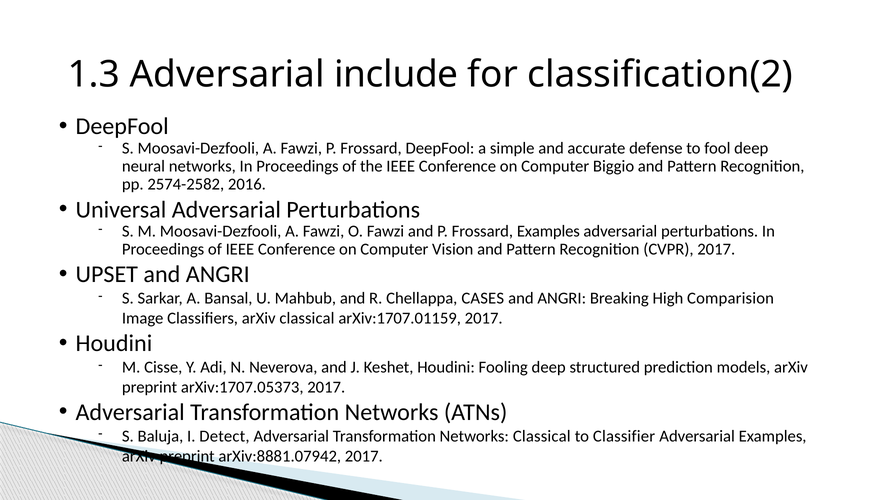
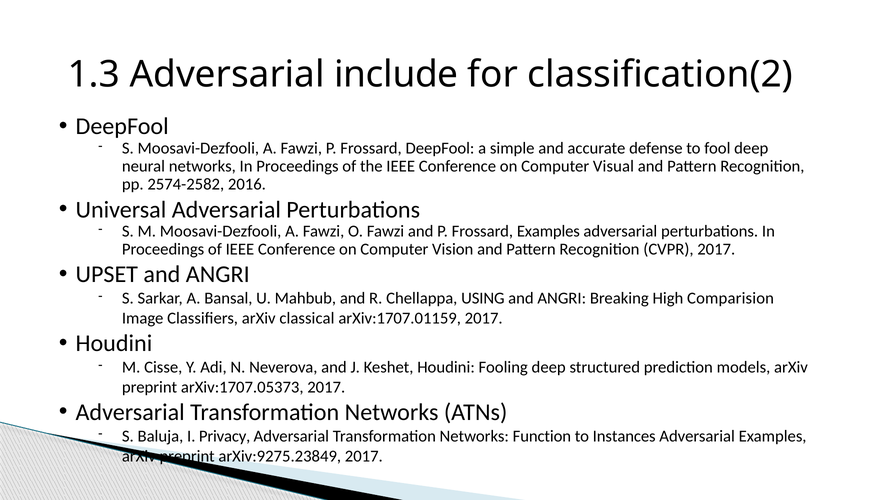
Biggio: Biggio -> Visual (614, 167)
CASES: CASES -> USING (483, 299)
Detect: Detect -> Privacy (225, 437)
Networks Classical: Classical -> Function (542, 437)
Classifier: Classifier -> Instances (624, 437)
arXiv:8881.07942: arXiv:8881.07942 -> arXiv:9275.23849 (280, 457)
